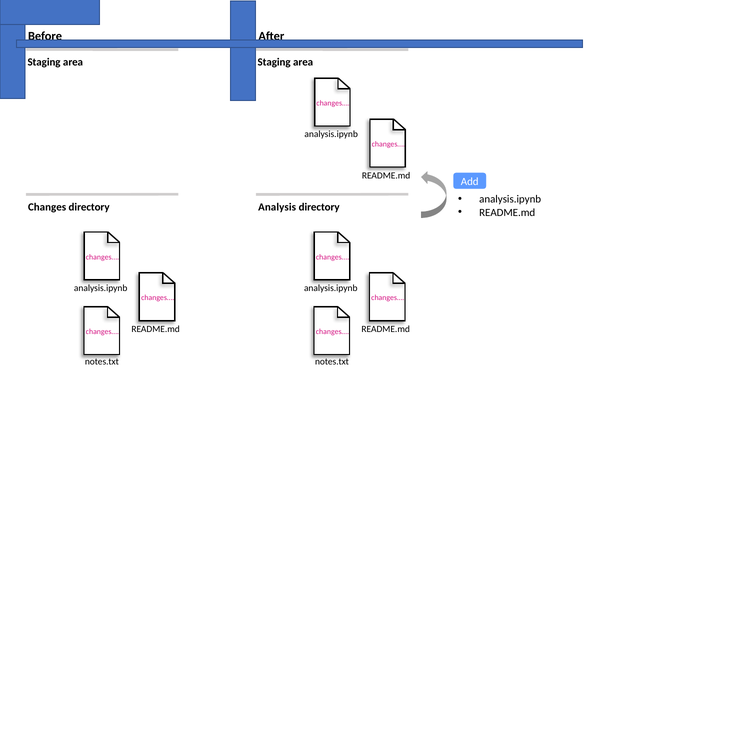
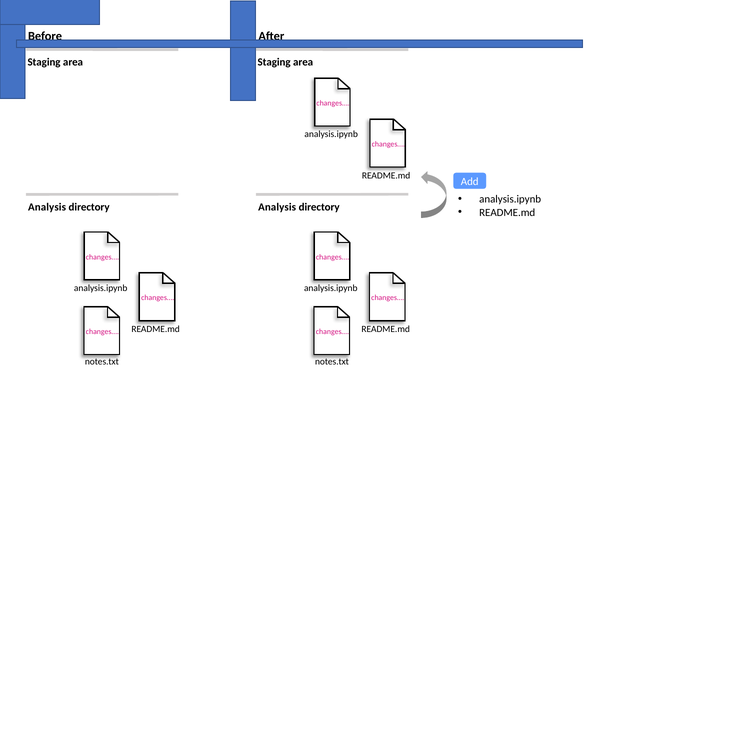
Changes: Changes -> Analysis (47, 207)
